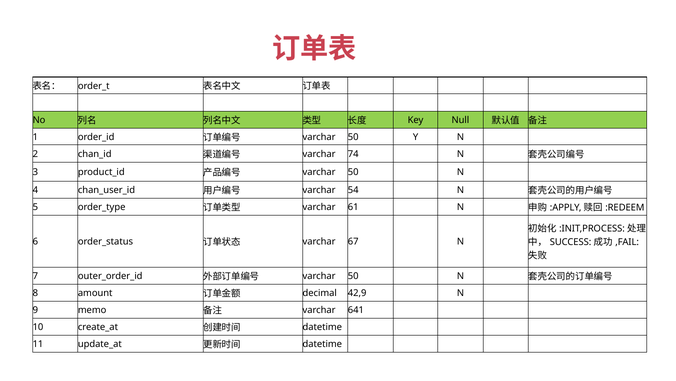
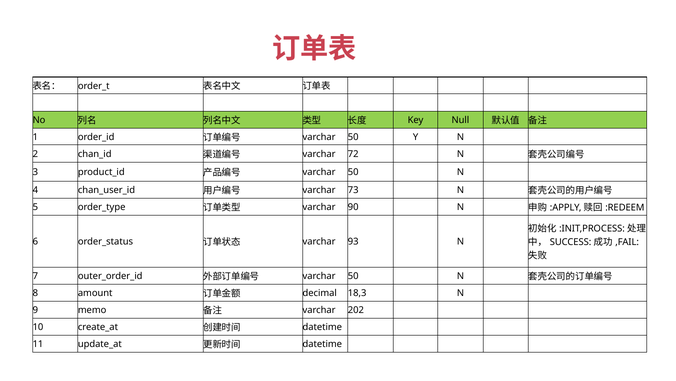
74: 74 -> 72 (353, 154)
54: 54 -> 73 (353, 190)
61: 61 -> 90 (353, 207)
67: 67 -> 93 (353, 241)
42,9: 42,9 -> 18,3 (357, 293)
641: 641 -> 202 (356, 310)
